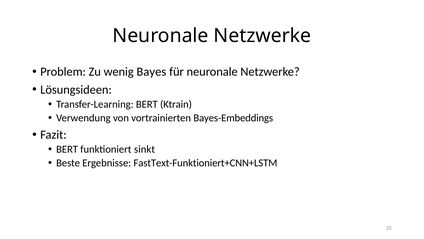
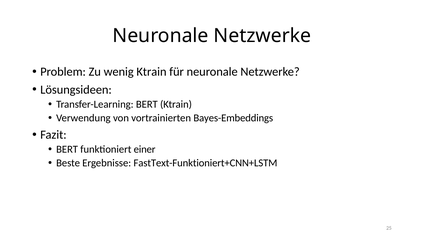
wenig Bayes: Bayes -> Ktrain (152, 72)
sinkt: sinkt -> einer (145, 149)
